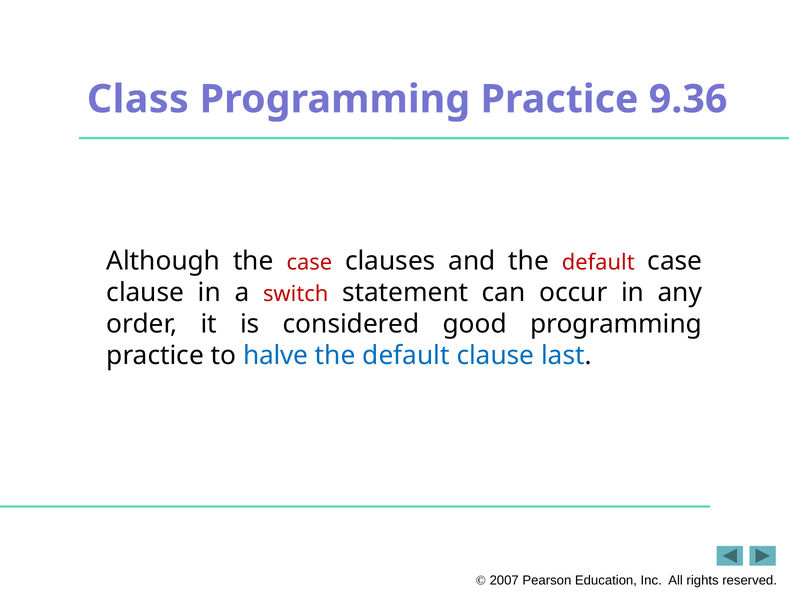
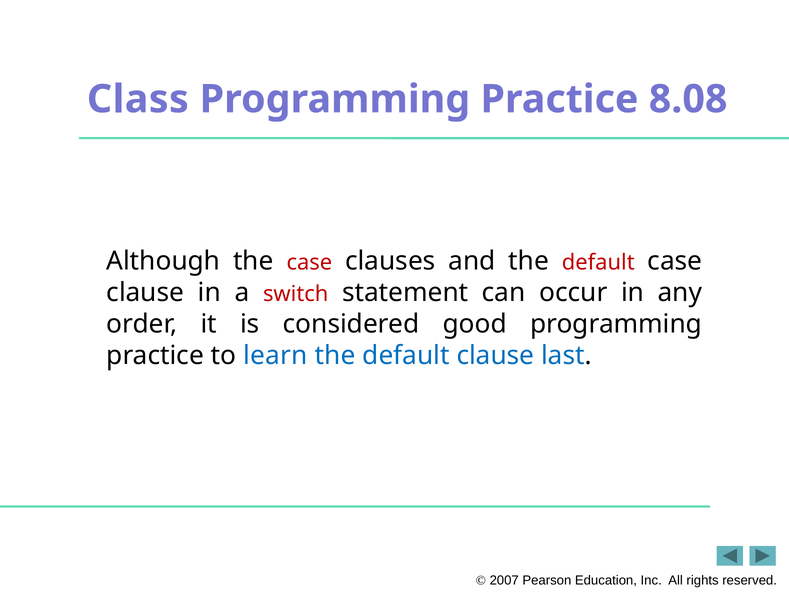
9.36: 9.36 -> 8.08 (688, 99)
halve: halve -> learn (275, 356)
